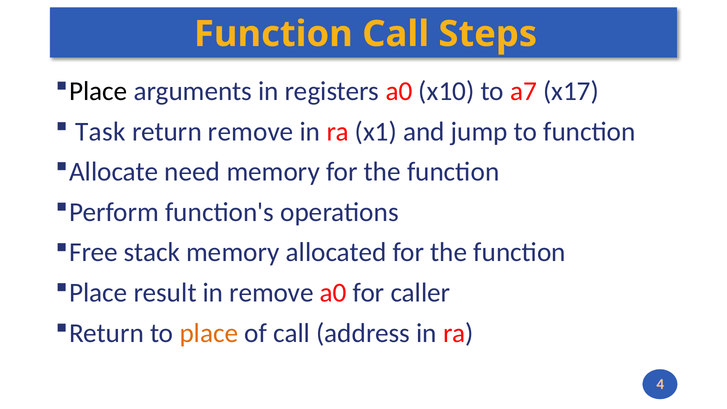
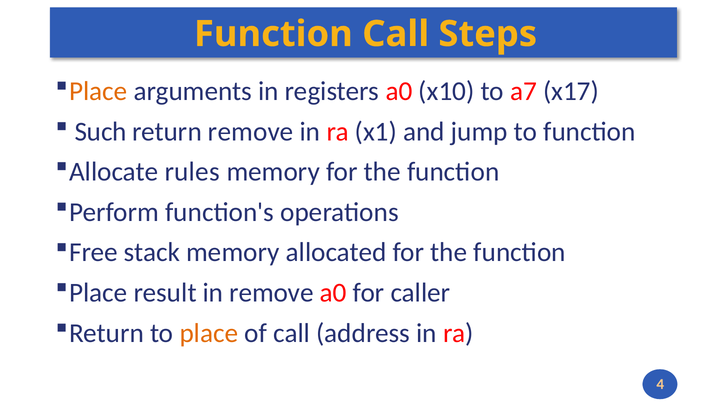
Place colour: black -> orange (98, 91)
Task: Task -> Such (101, 132)
need: need -> rules (192, 172)
